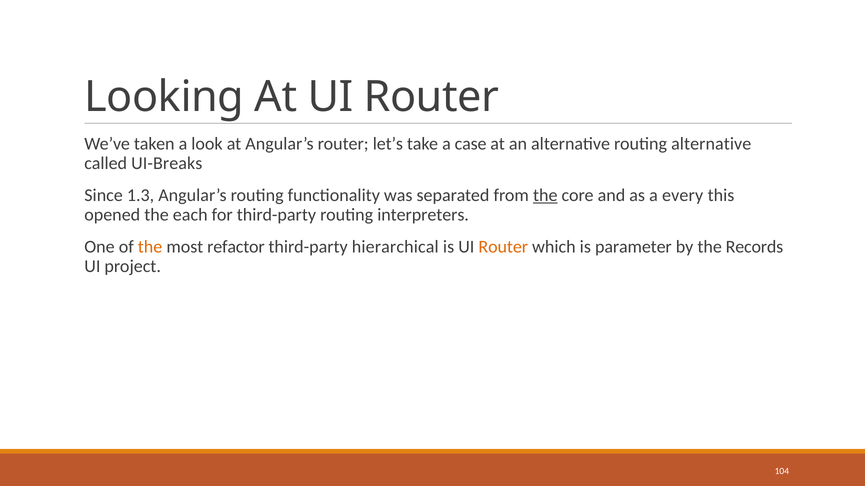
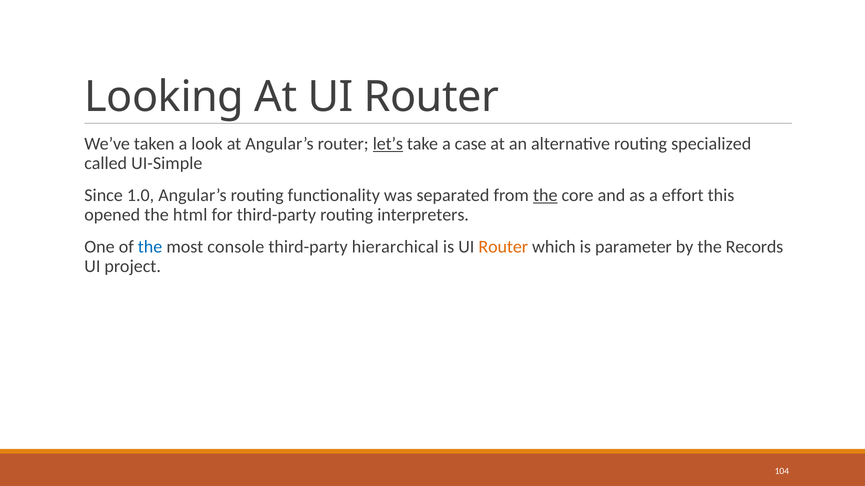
let’s underline: none -> present (388, 144)
routing alternative: alternative -> specialized (711, 144)
UI-Breaks: UI-Breaks -> UI-Simple (167, 163)
1.3: 1.3 -> 1.0 (141, 195)
every: every -> effort (683, 195)
each: each -> html (190, 215)
the colour: orange -> blue (150, 247)
refactor: refactor -> console (236, 247)
